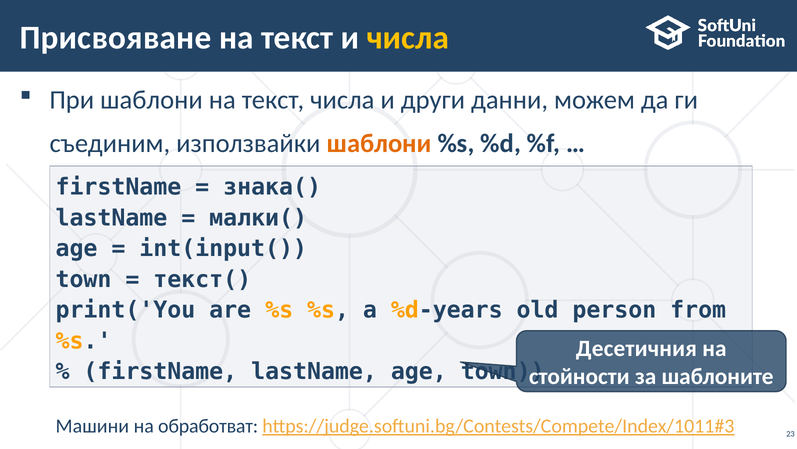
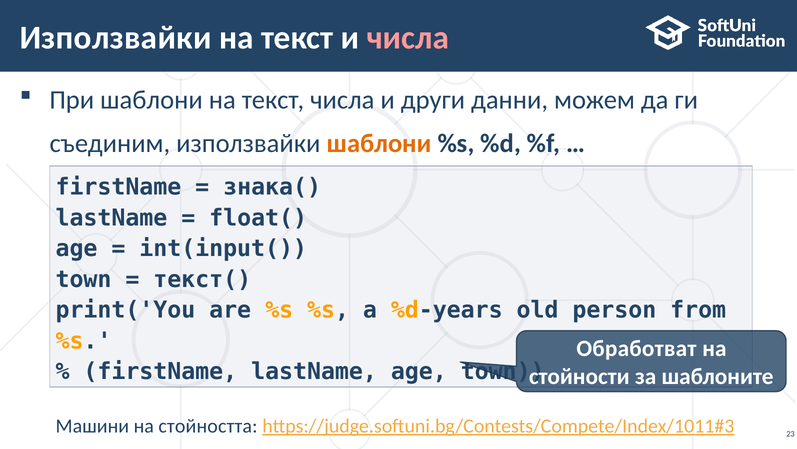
Присвояване: Присвояване -> Използвайки (115, 38)
числа colour: yellow -> pink (408, 38)
малки(: малки( -> float( (258, 218)
Десетичния: Десетичния -> Обработват (636, 348)
обработват: обработват -> стойността (208, 426)
